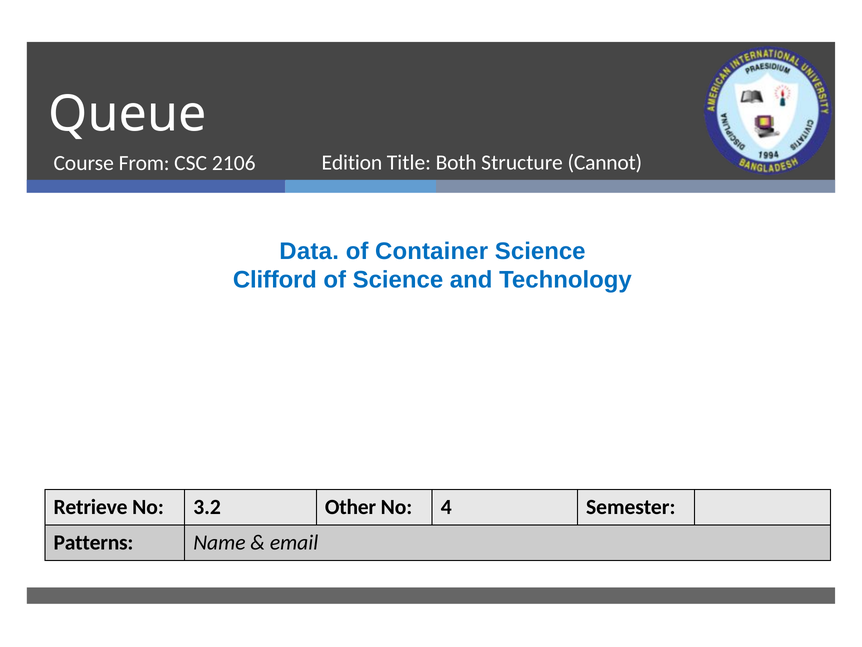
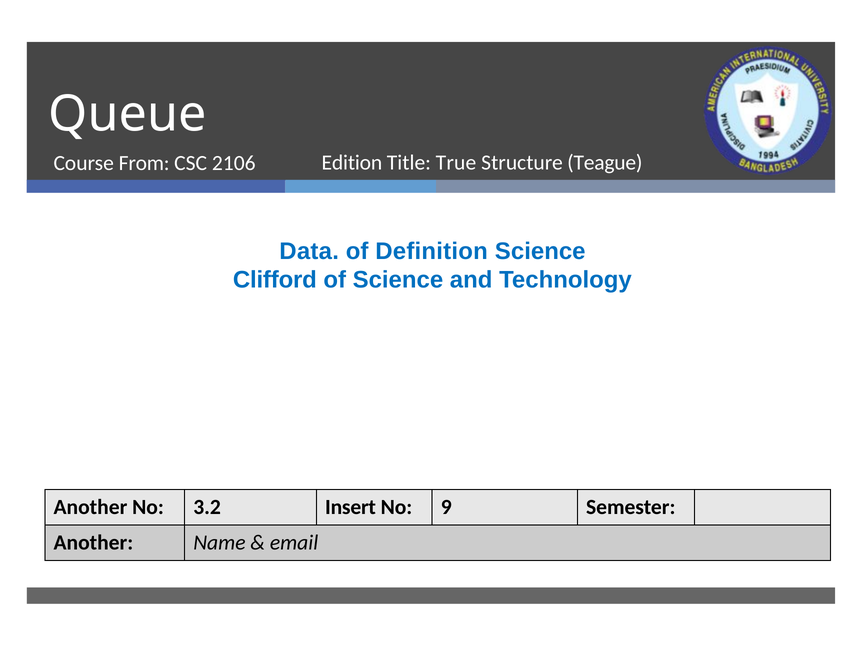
Both: Both -> True (456, 163)
Cannot: Cannot -> Teague (605, 163)
Container: Container -> Definition (432, 251)
Retrieve: Retrieve -> Another (90, 507)
Other: Other -> Insert (351, 507)
4: 4 -> 9 (446, 507)
Patterns: Patterns -> Another (93, 542)
